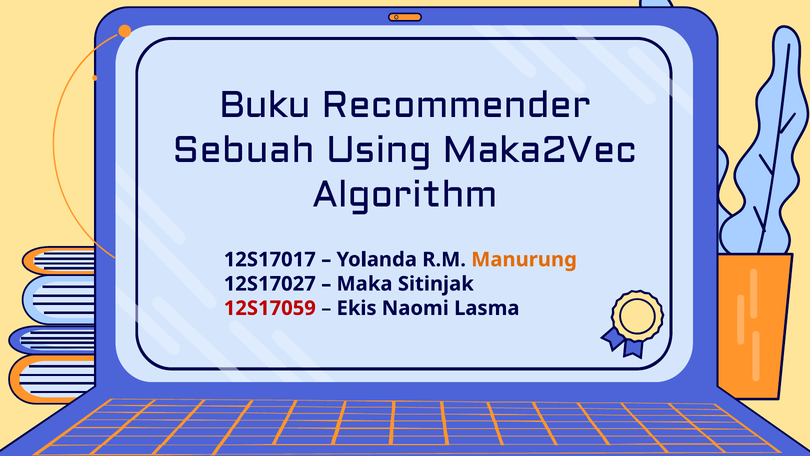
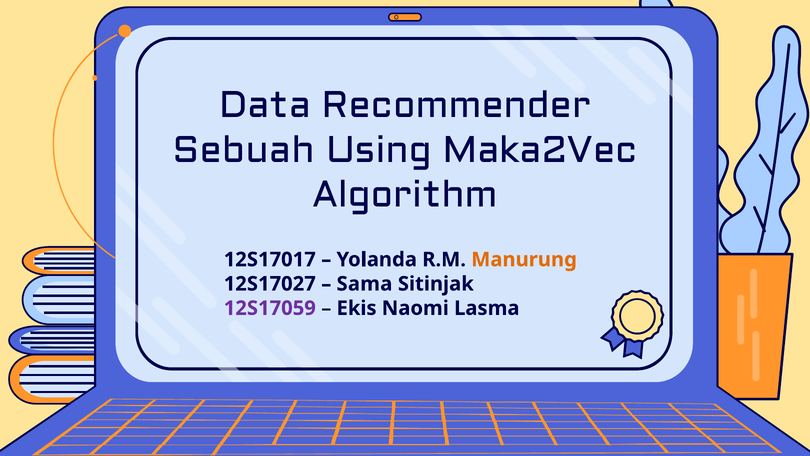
Buku: Buku -> Data (265, 105)
Maka: Maka -> Sama (364, 284)
12S17059 colour: red -> purple (270, 308)
